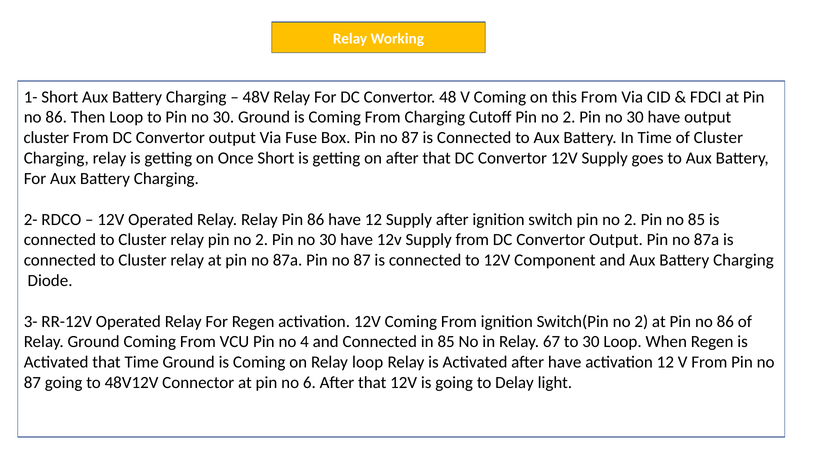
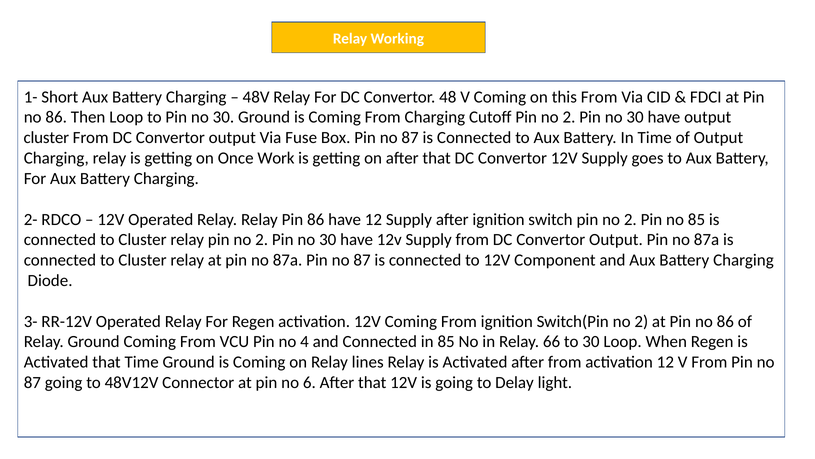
of Cluster: Cluster -> Output (718, 138)
Once Short: Short -> Work (276, 158)
67: 67 -> 66 (552, 341)
Relay loop: loop -> lines (368, 362)
after have: have -> from (565, 362)
